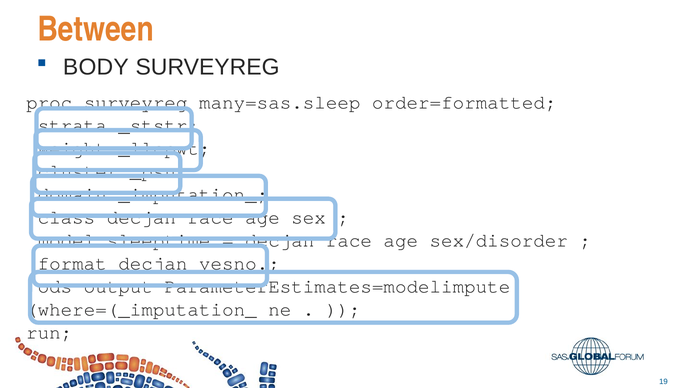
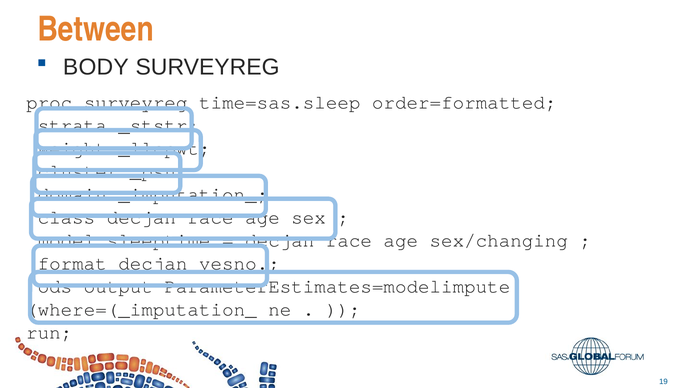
many=sas.sleep: many=sas.sleep -> time=sas.sleep (280, 103)
sex/disorder: sex/disorder -> sex/changing (499, 241)
